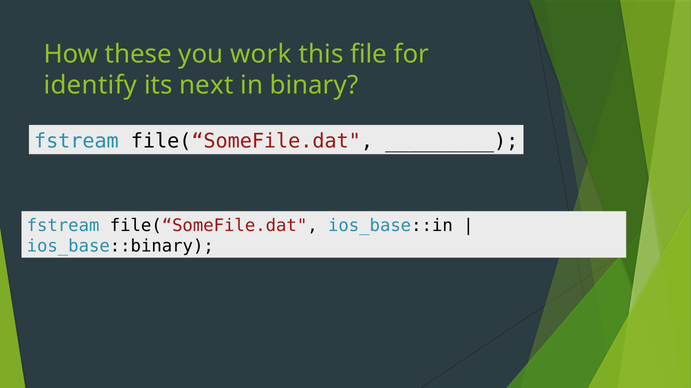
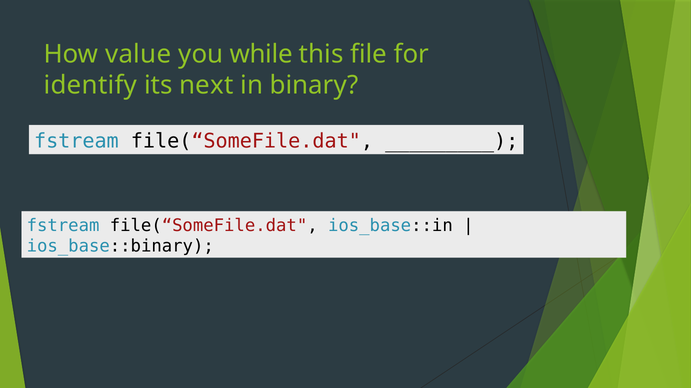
these: these -> value (138, 54)
work: work -> while (261, 54)
